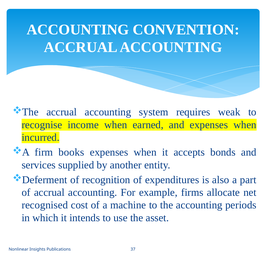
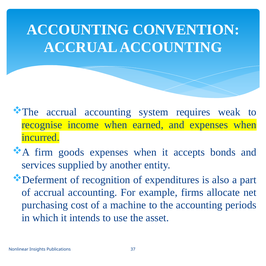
books: books -> goods (71, 152)
recognised: recognised -> purchasing (45, 205)
